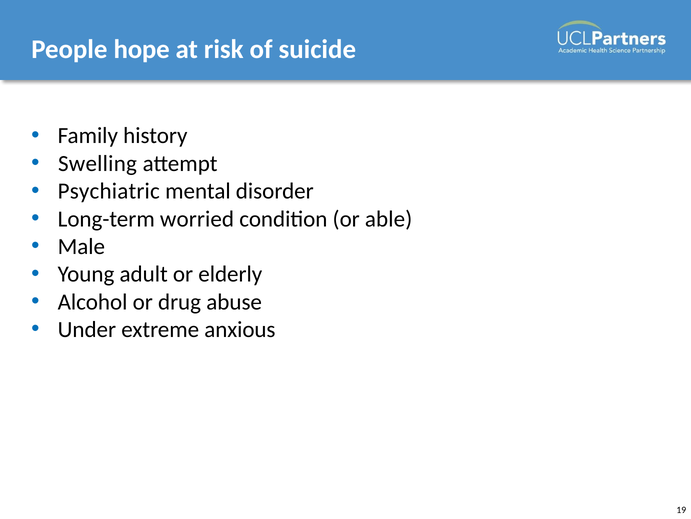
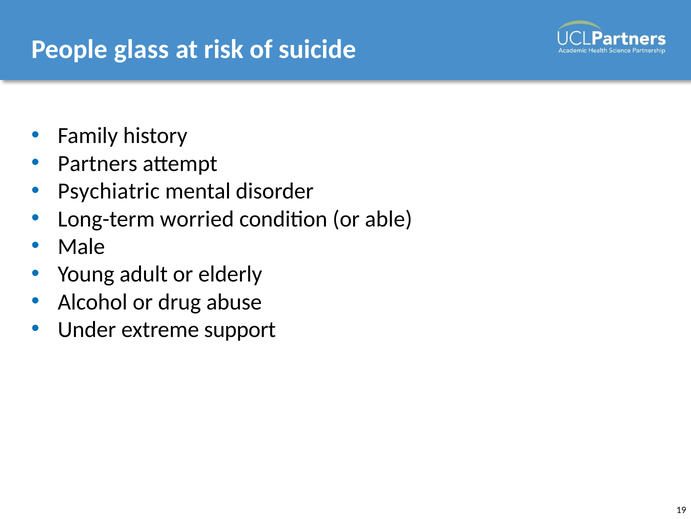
hope: hope -> glass (141, 49)
Swelling: Swelling -> Partners (98, 163)
anxious: anxious -> support (240, 329)
